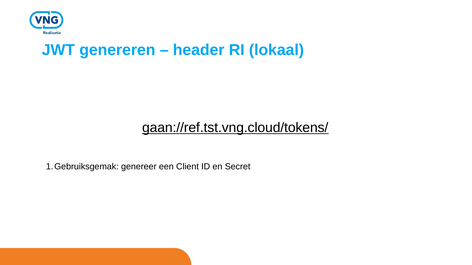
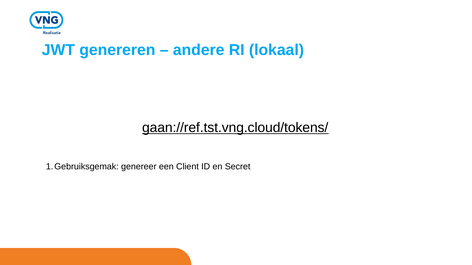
header: header -> andere (199, 50)
